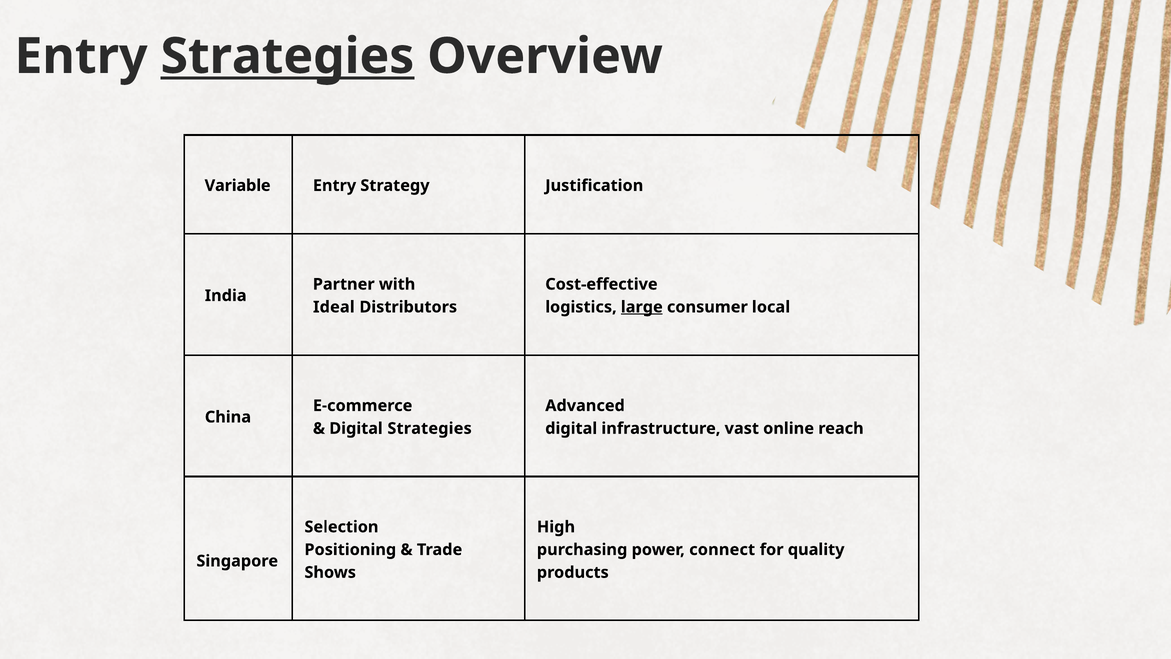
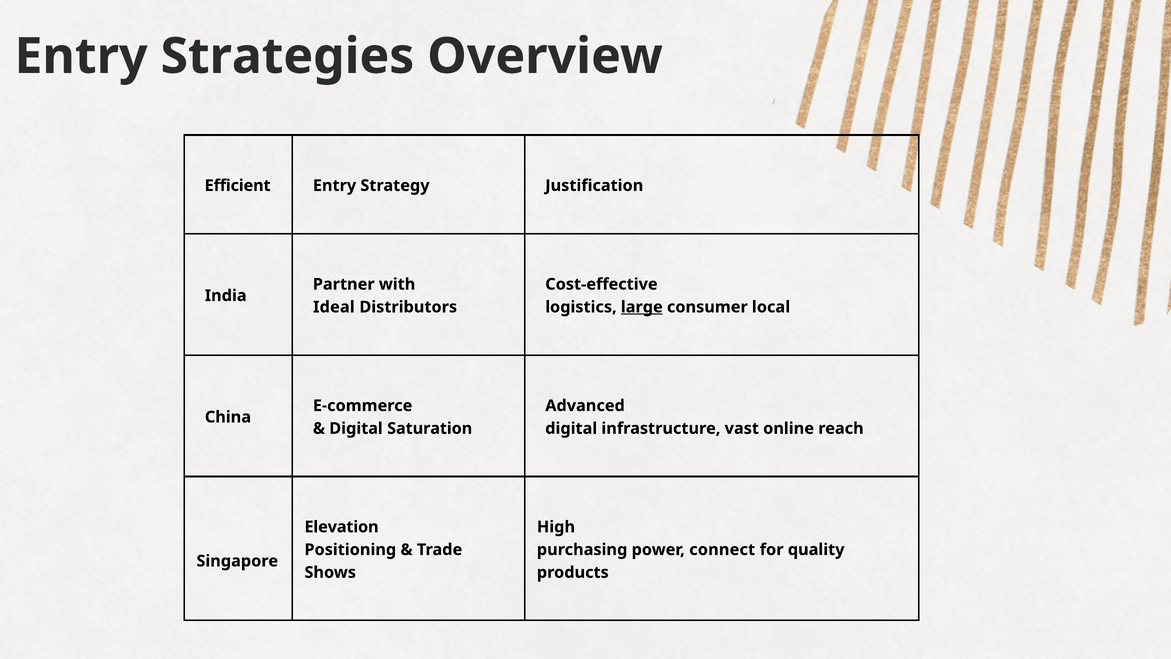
Strategies underline: present -> none (287, 56)
Variable: Variable -> Efficient (238, 185)
Digital Strategies: Strategies -> Saturation (430, 428)
Selection: Selection -> Elevation (342, 527)
